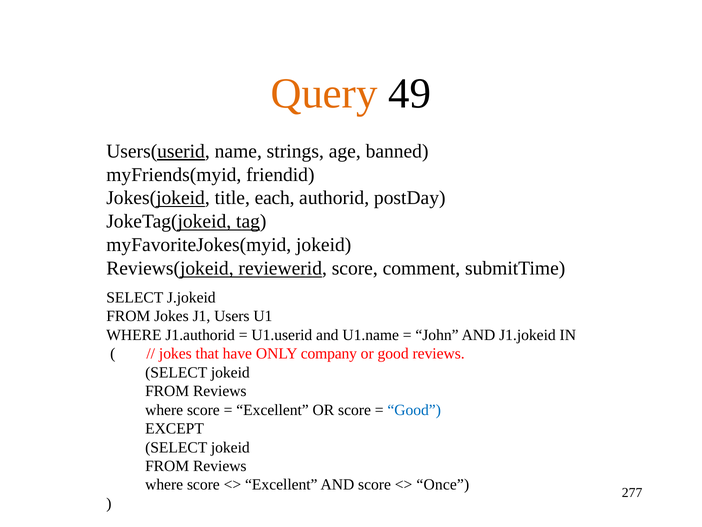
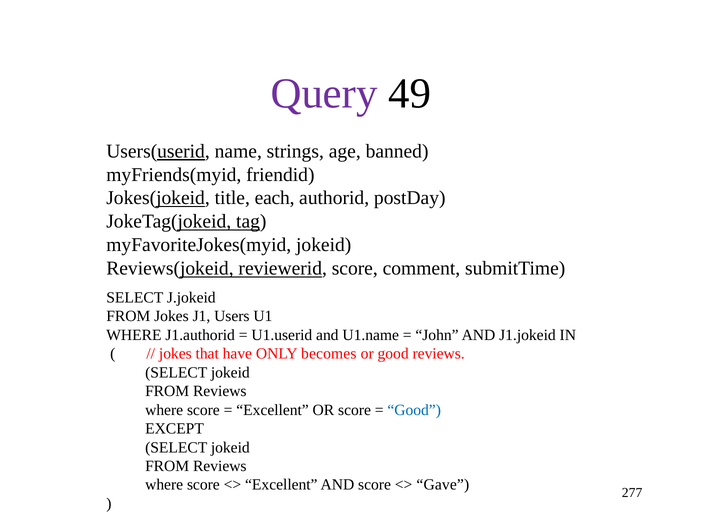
Query colour: orange -> purple (324, 94)
company: company -> becomes (329, 353)
Once: Once -> Gave (443, 484)
